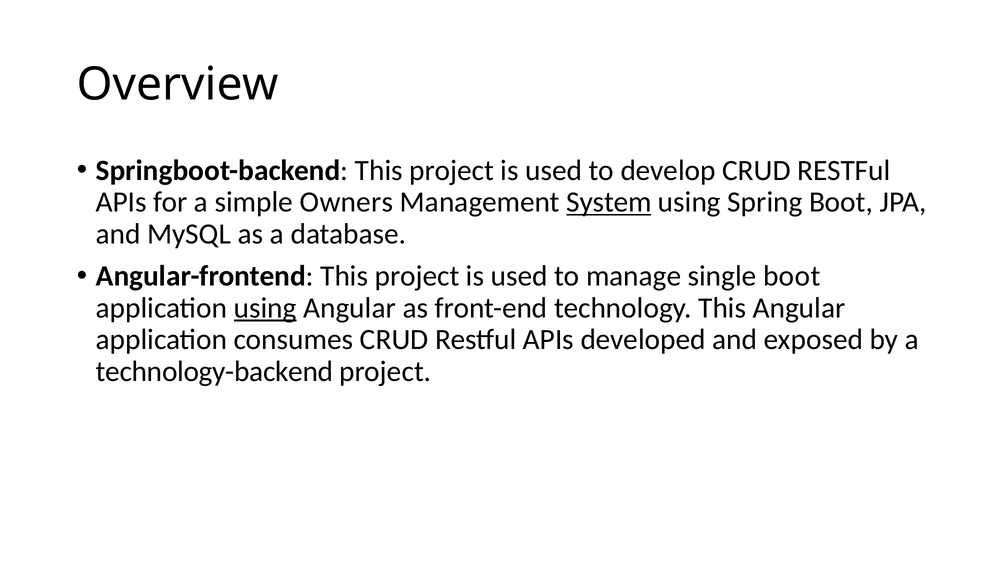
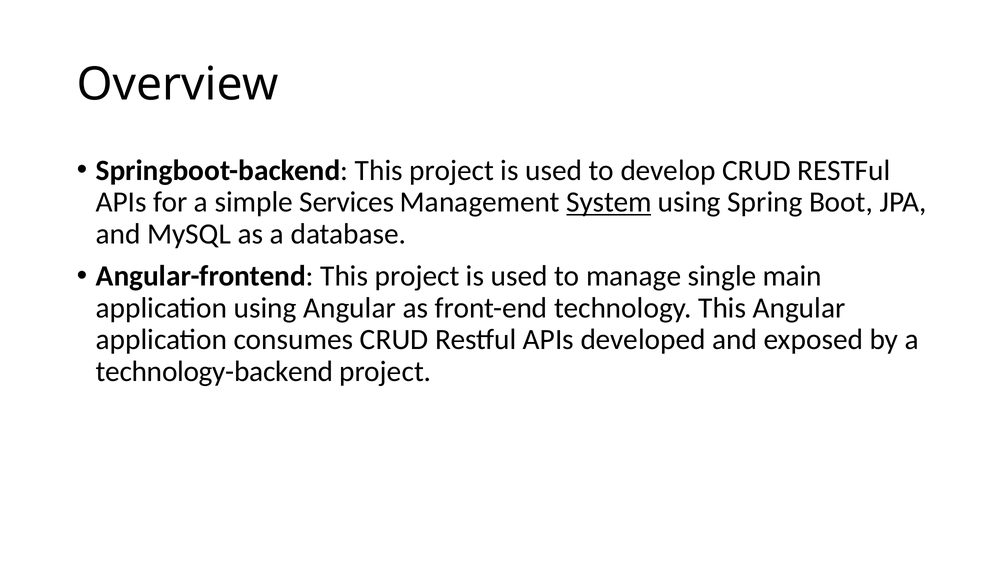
Owners: Owners -> Services (347, 202)
single boot: boot -> main (792, 276)
using underline: present -> none (265, 308)
